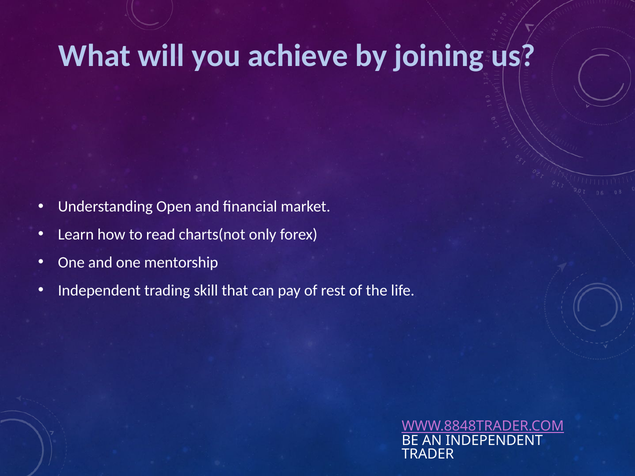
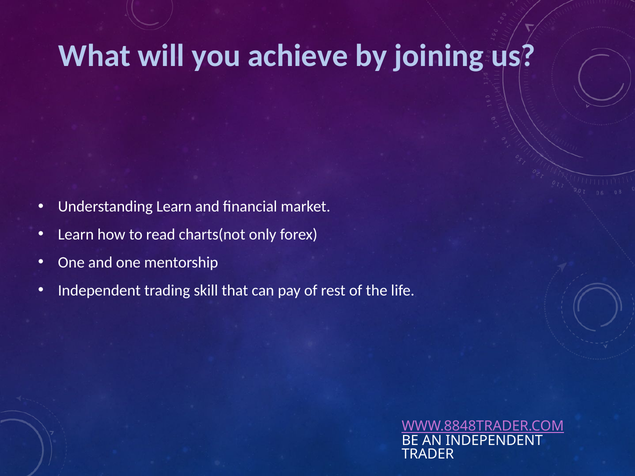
Understanding Open: Open -> Learn (174, 207)
